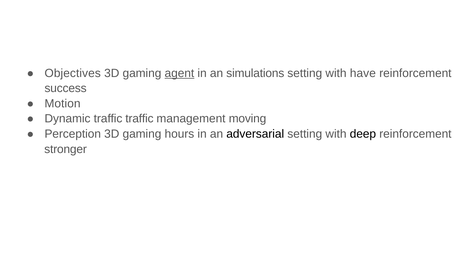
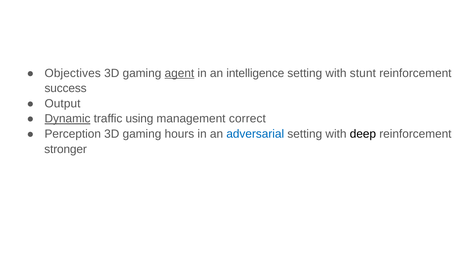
simulations: simulations -> intelligence (255, 73)
have: have -> stunt (363, 73)
Motion: Motion -> Output (63, 104)
Dynamic underline: none -> present (67, 119)
traffic traffic: traffic -> using (139, 119)
moving: moving -> correct (247, 119)
adversarial colour: black -> blue (255, 134)
